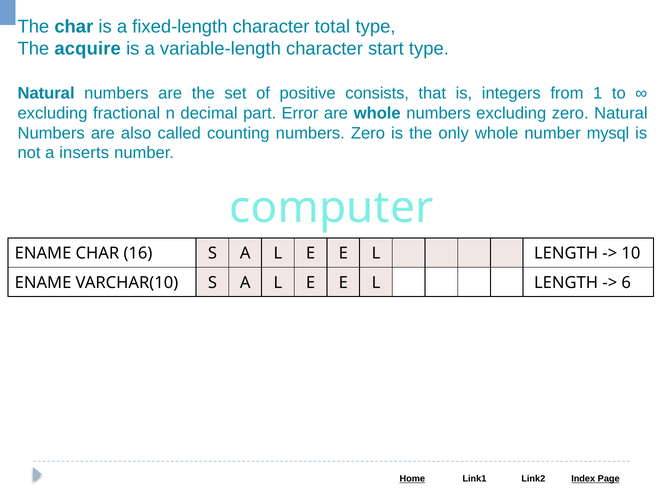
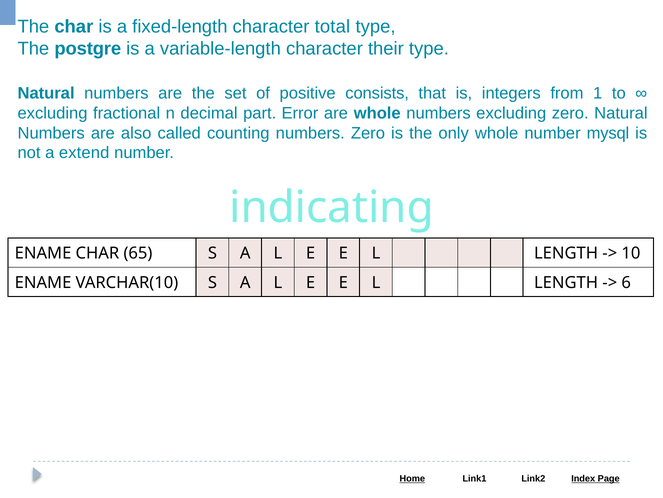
acquire: acquire -> postgre (88, 49)
start: start -> their (386, 49)
inserts: inserts -> extend (84, 153)
computer: computer -> indicating (332, 207)
16: 16 -> 65 (138, 253)
